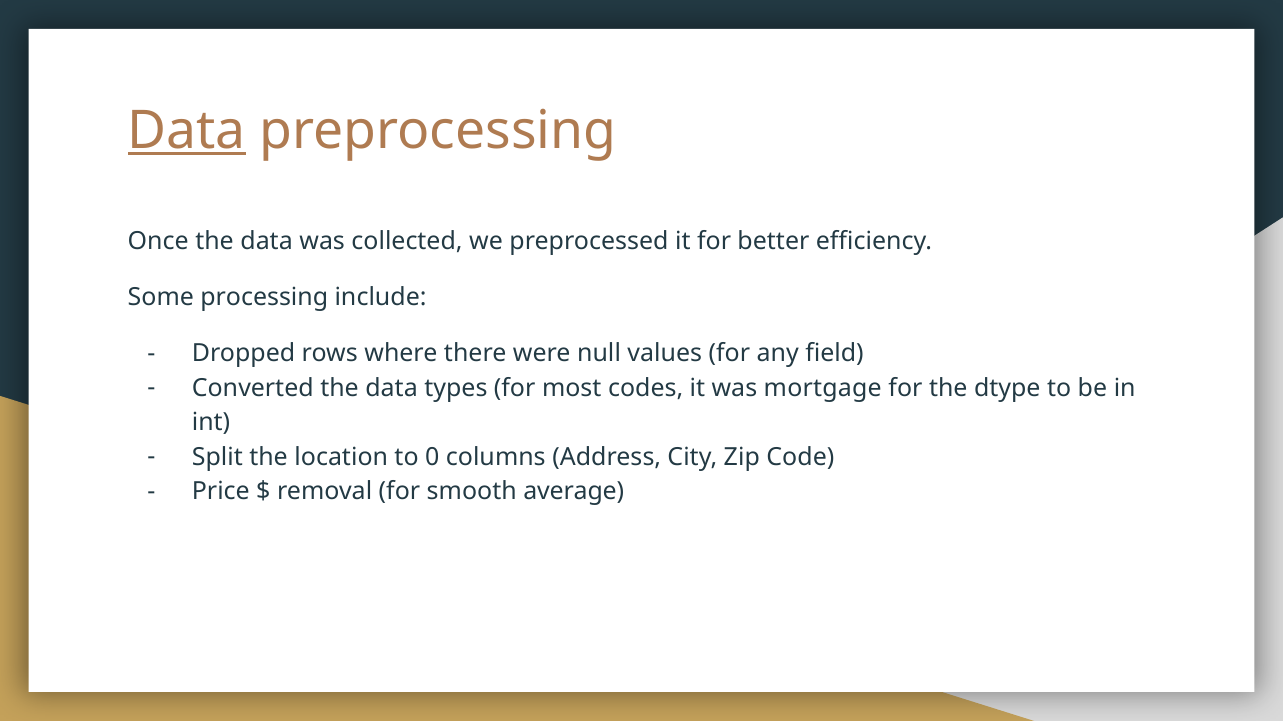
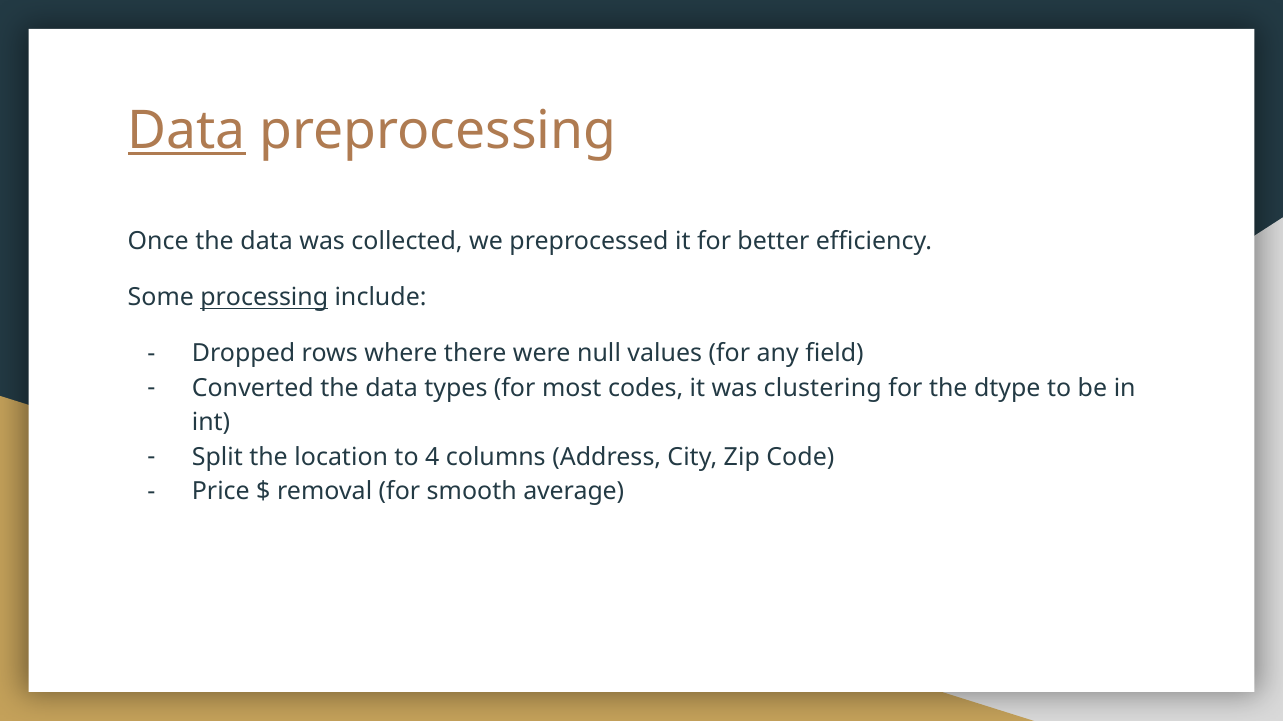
processing underline: none -> present (264, 298)
mortgage: mortgage -> clustering (823, 388)
0: 0 -> 4 (432, 457)
